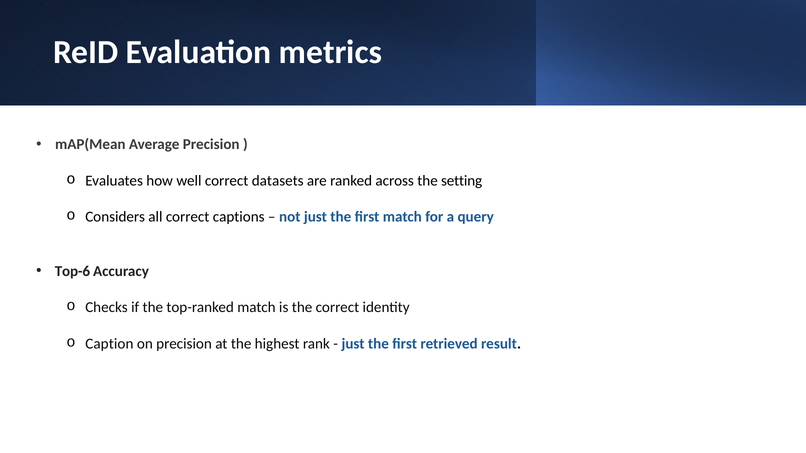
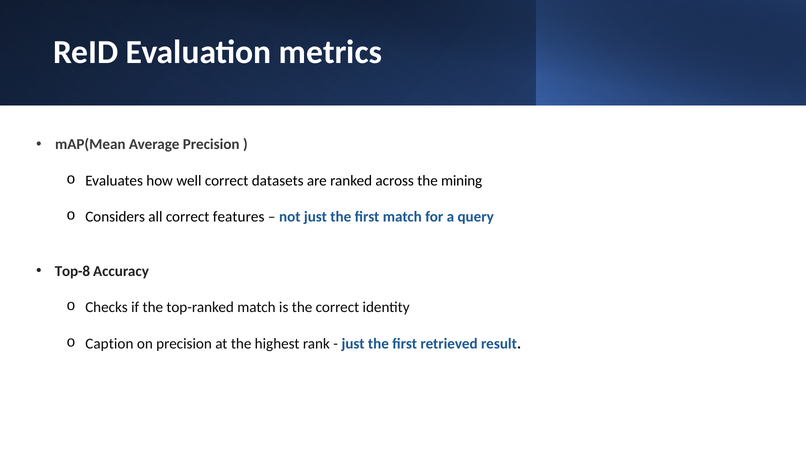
setting: setting -> mining (462, 181)
captions: captions -> features (239, 217)
Top-6: Top-6 -> Top-8 (72, 271)
